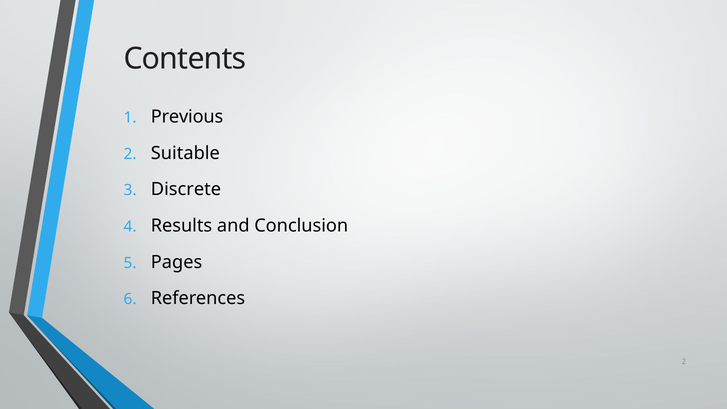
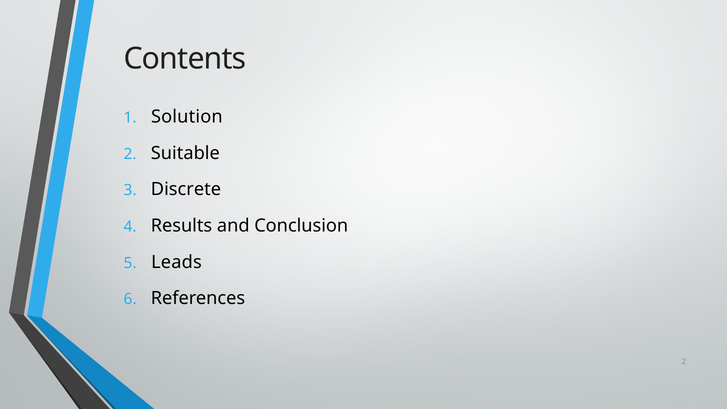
Previous: Previous -> Solution (187, 117)
Pages: Pages -> Leads (176, 262)
